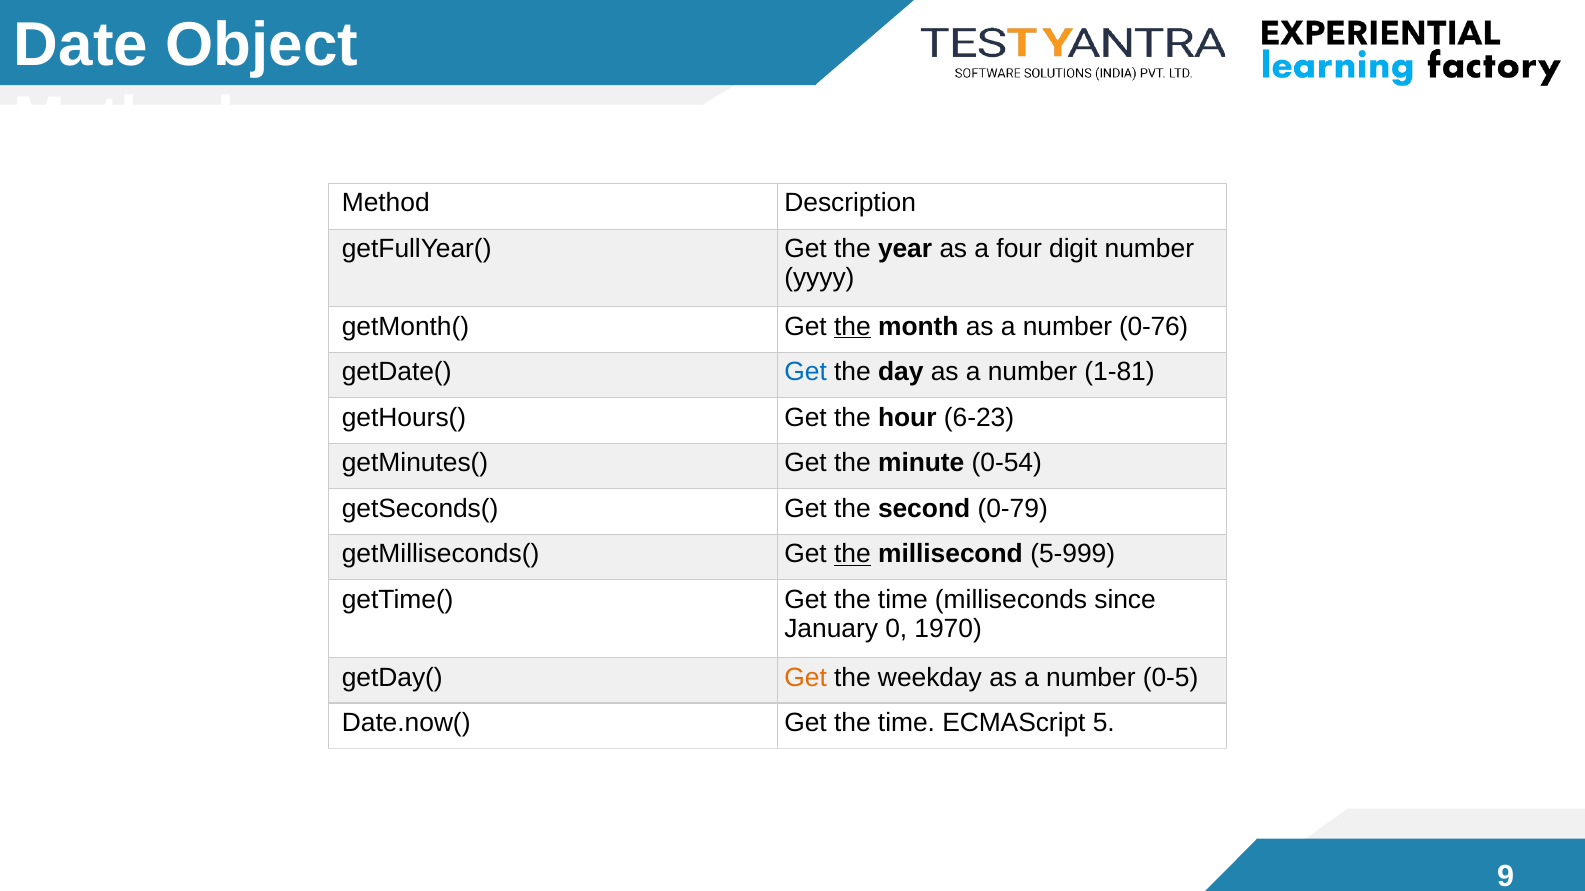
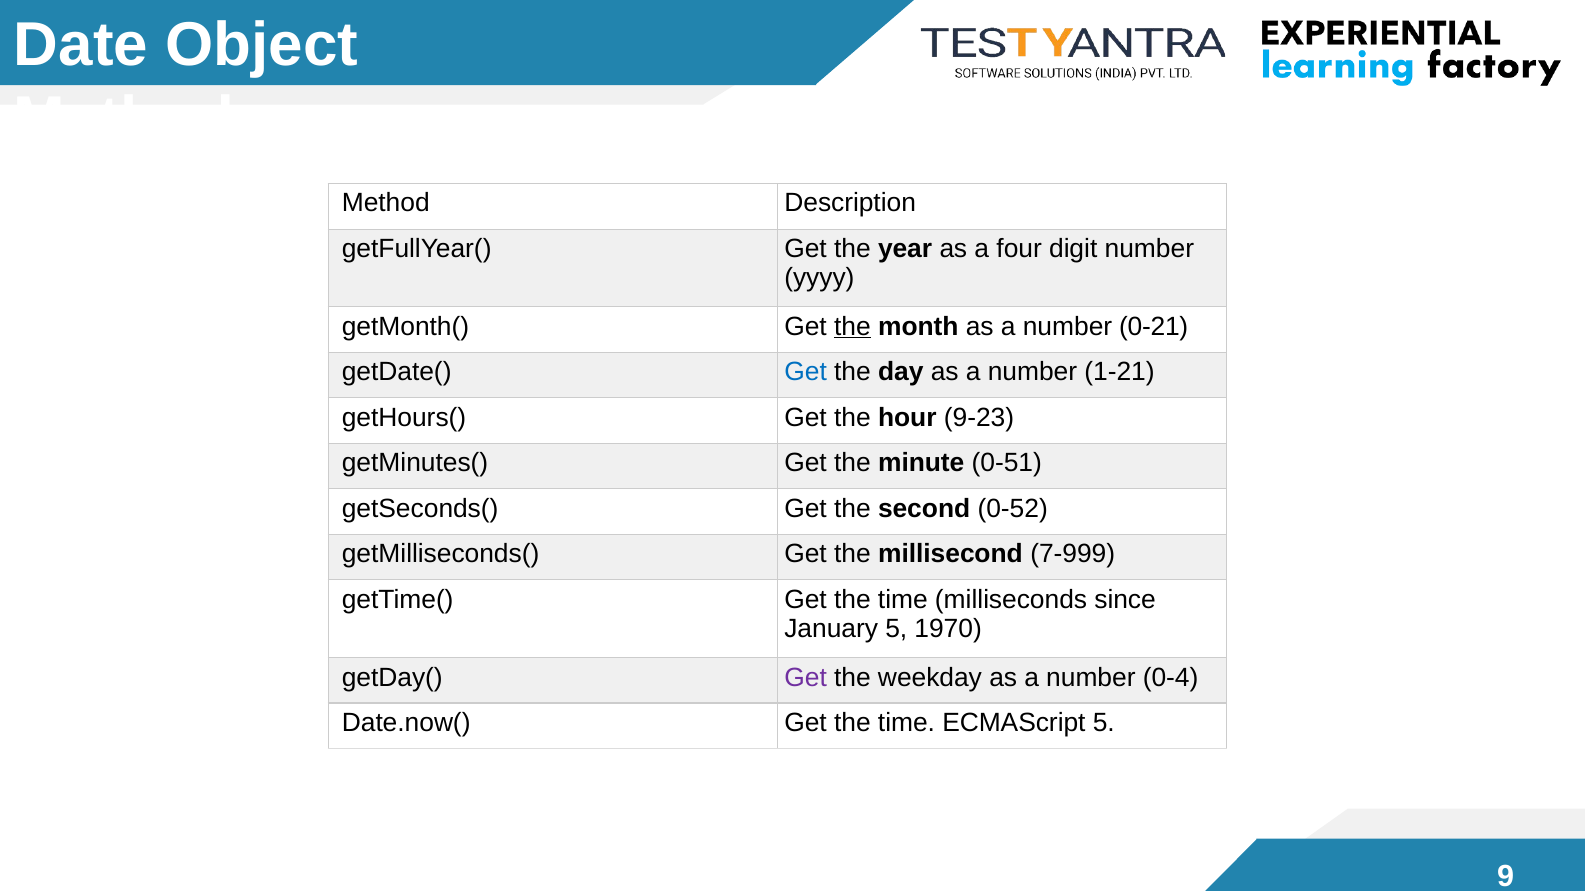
0-76: 0-76 -> 0-21 (1154, 327)
1-81: 1-81 -> 1-21 (1119, 372)
6-23: 6-23 -> 9-23 (979, 418)
0-54: 0-54 -> 0-51 (1007, 463)
0-79: 0-79 -> 0-52 (1013, 509)
the underline: present -> none (852, 555)
5-999: 5-999 -> 7-999 (1073, 555)
January 0: 0 -> 5 (896, 630)
Get colour: orange -> purple (806, 678)
0-5: 0-5 -> 0-4 (1171, 678)
